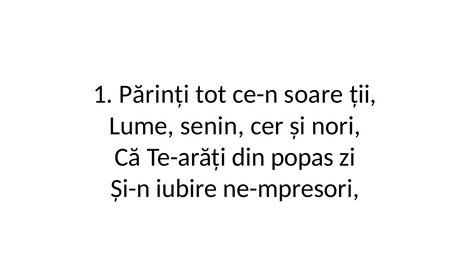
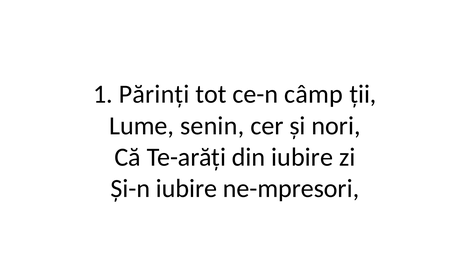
soare: soare -> câmp (314, 94)
din popas: popas -> iubire (302, 157)
